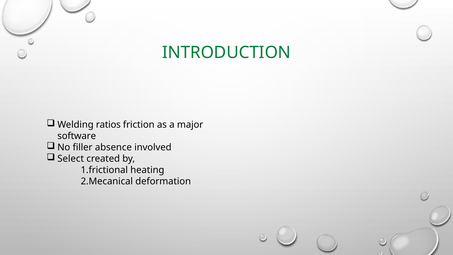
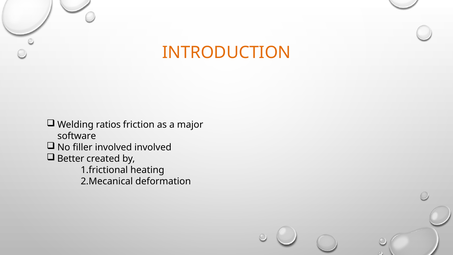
INTRODUCTION colour: green -> orange (226, 53)
filler absence: absence -> involved (113, 147)
Select: Select -> Better (71, 159)
